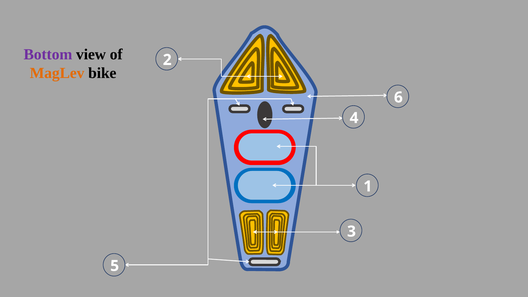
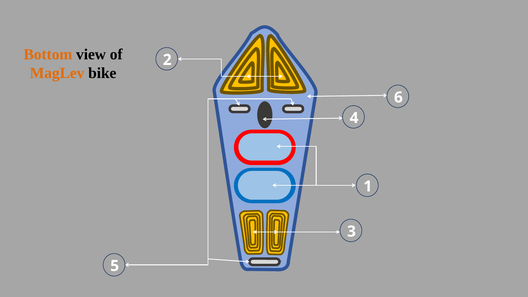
Bottom colour: purple -> orange (48, 54)
